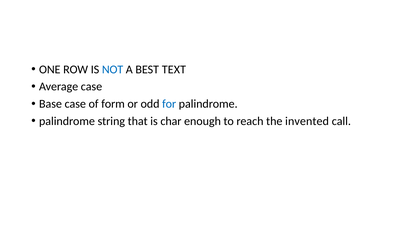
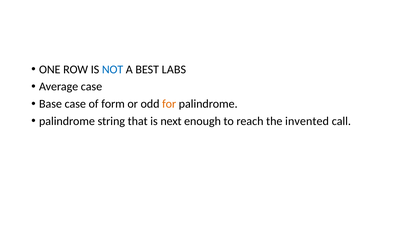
TEXT: TEXT -> LABS (174, 69)
for colour: blue -> orange (169, 104)
char: char -> next (171, 121)
